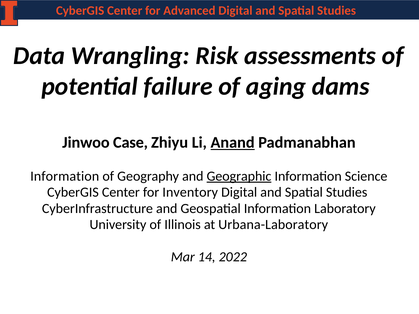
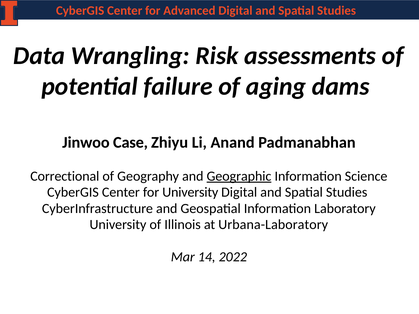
Anand underline: present -> none (233, 143)
Information: Information -> Correctional (65, 176)
for Inventory: Inventory -> University (190, 192)
